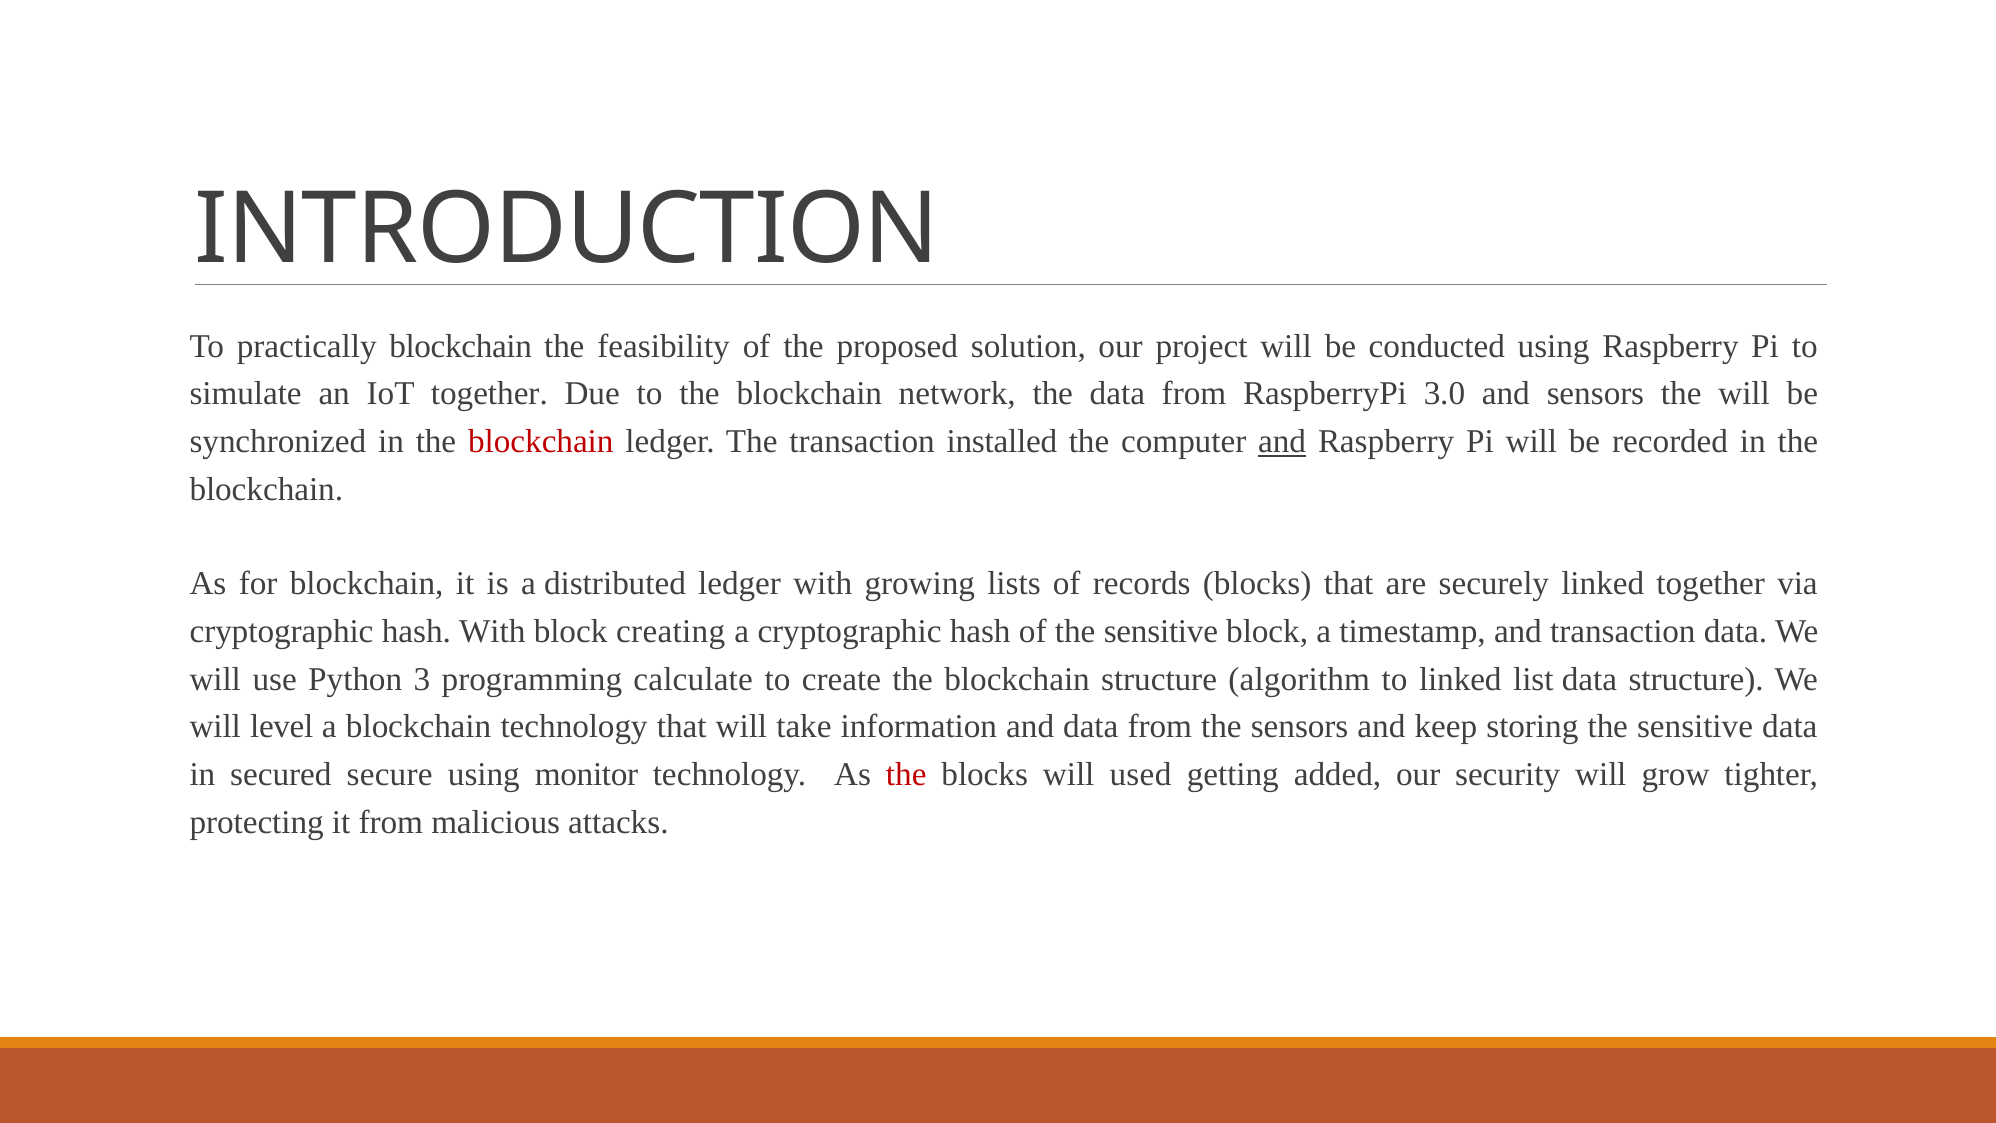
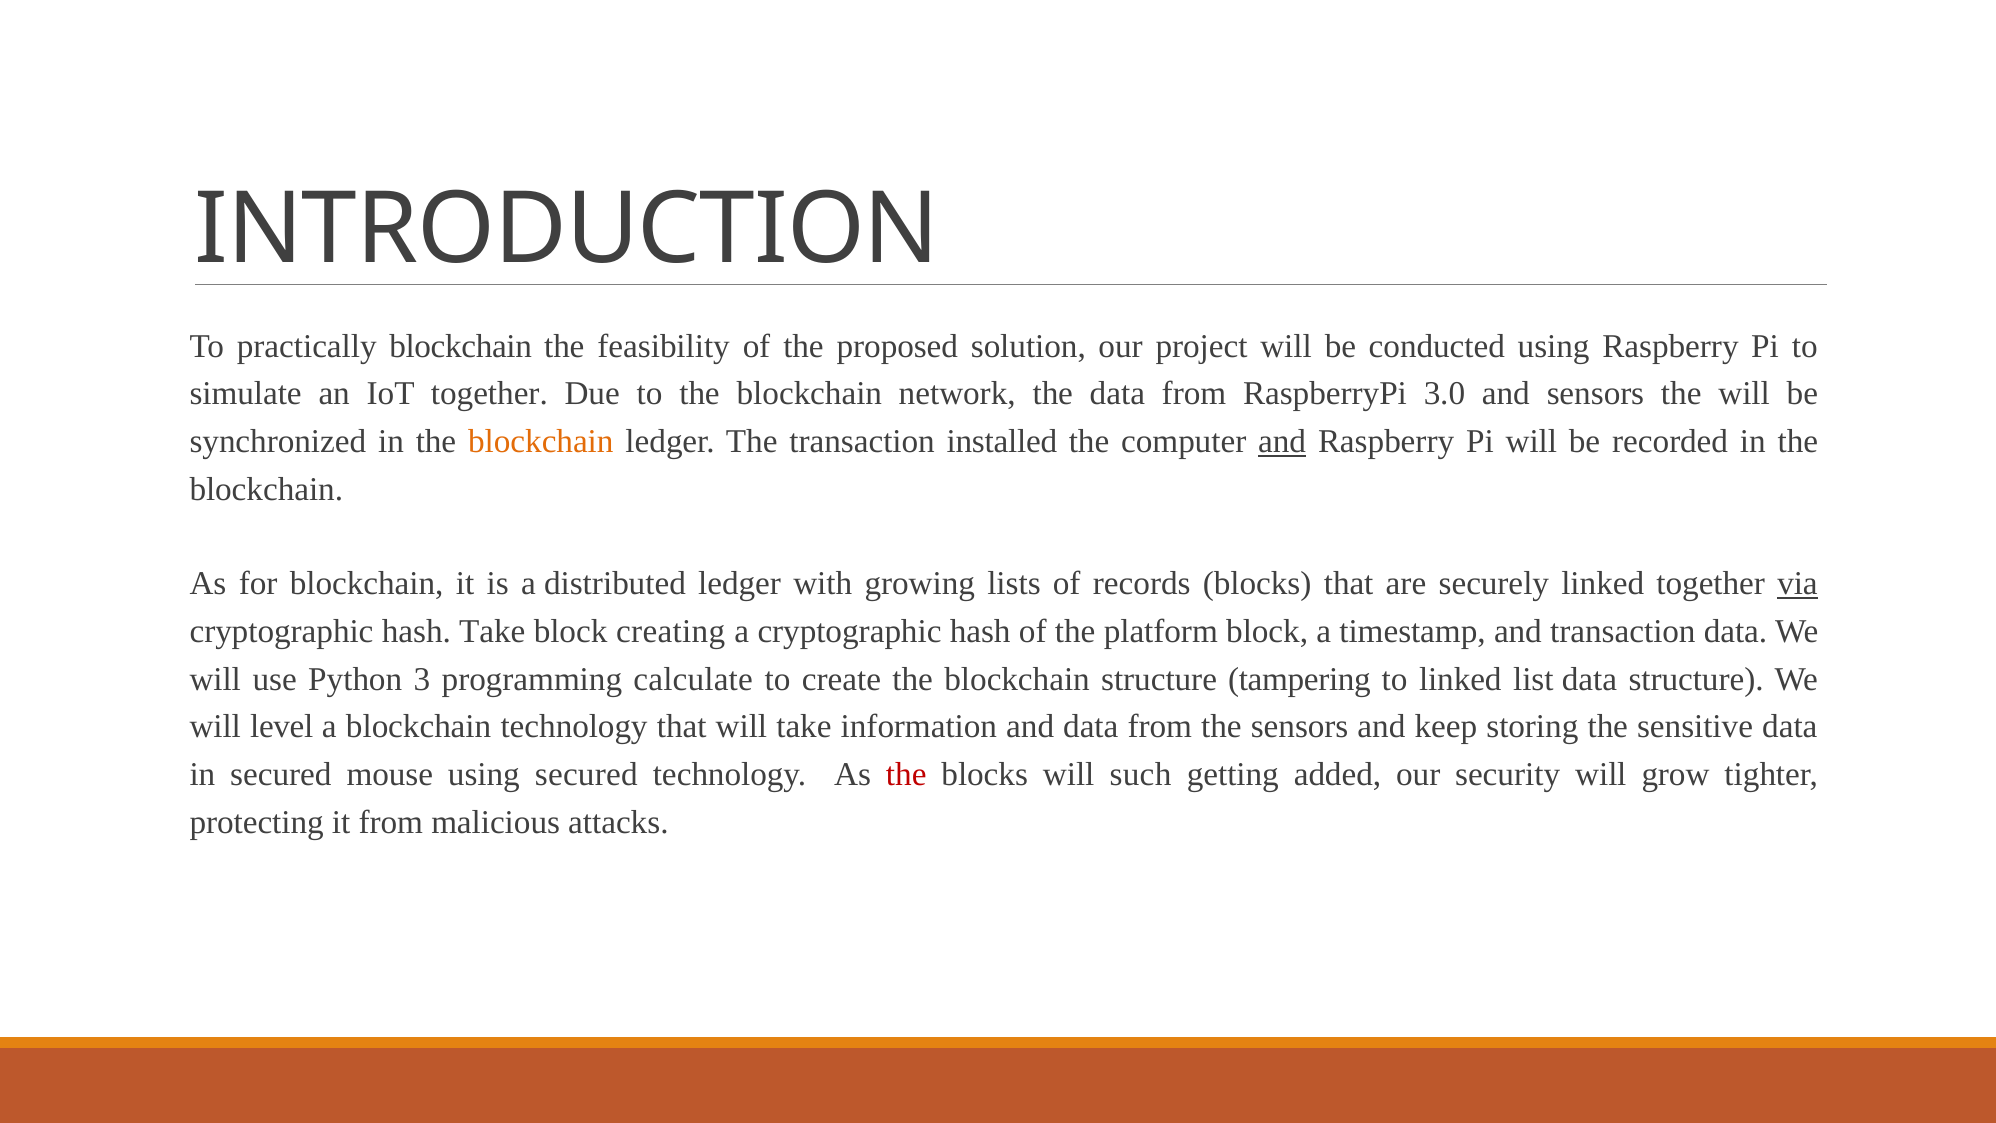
blockchain colour: red -> orange (541, 442)
via underline: none -> present (1797, 583)
hash With: With -> Take (492, 631)
of the sensitive: sensitive -> platform (1161, 631)
algorithm: algorithm -> tampering (1299, 679)
secure: secure -> mouse (390, 775)
using monitor: monitor -> secured (586, 775)
used: used -> such (1140, 775)
